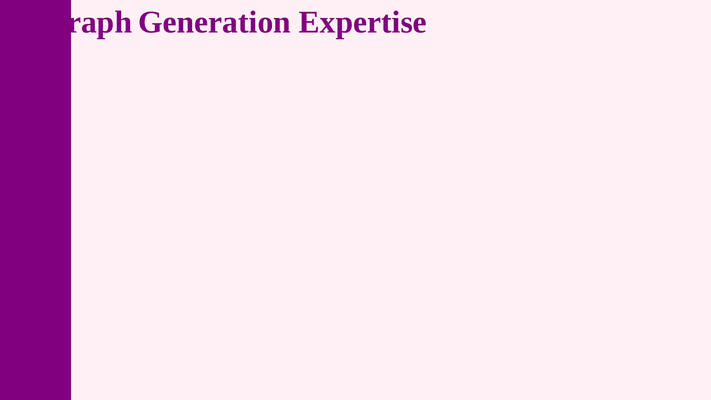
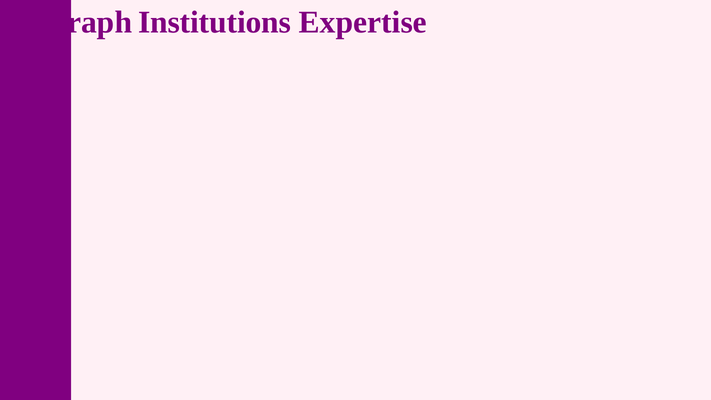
Generation: Generation -> Institutions (215, 22)
